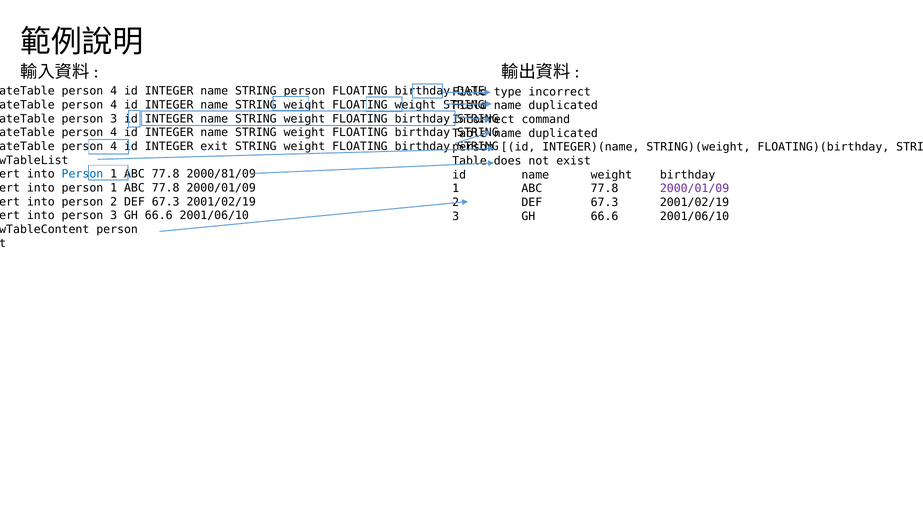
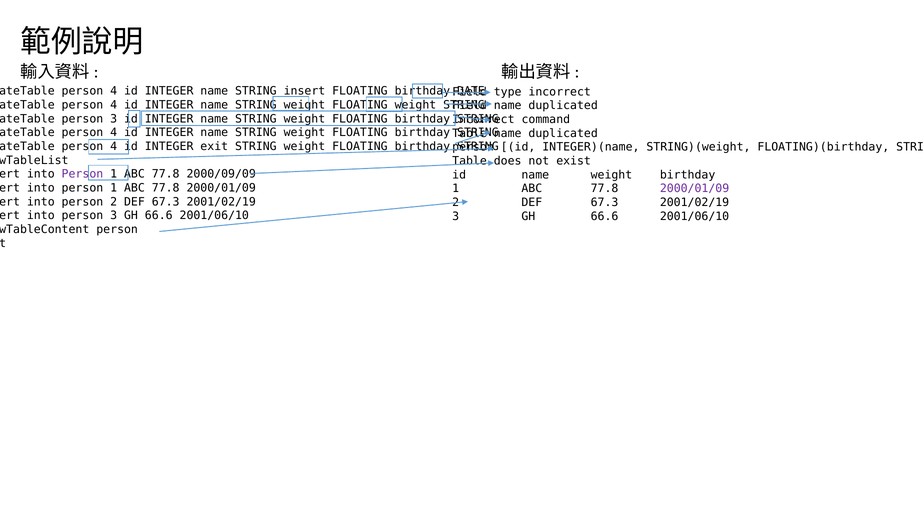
STRING person: person -> insert (304, 91)
Person colour: blue -> purple (82, 174)
2000/81/09: 2000/81/09 -> 2000/09/09 (221, 174)
